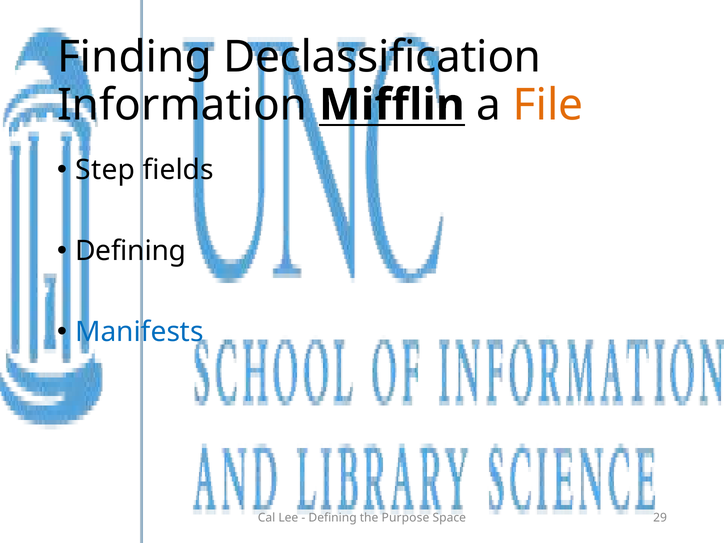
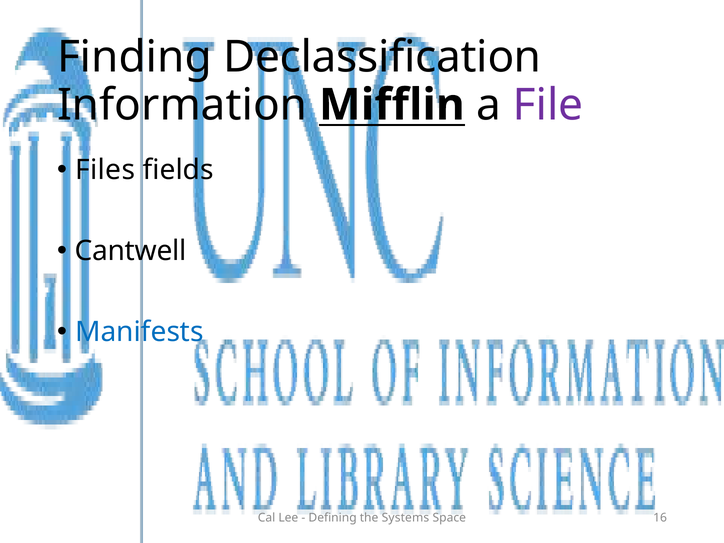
File colour: orange -> purple (548, 105)
Step: Step -> Files (105, 170)
Defining: Defining -> Cantwell (131, 251)
Purpose: Purpose -> Systems (405, 518)
29: 29 -> 16 (660, 518)
